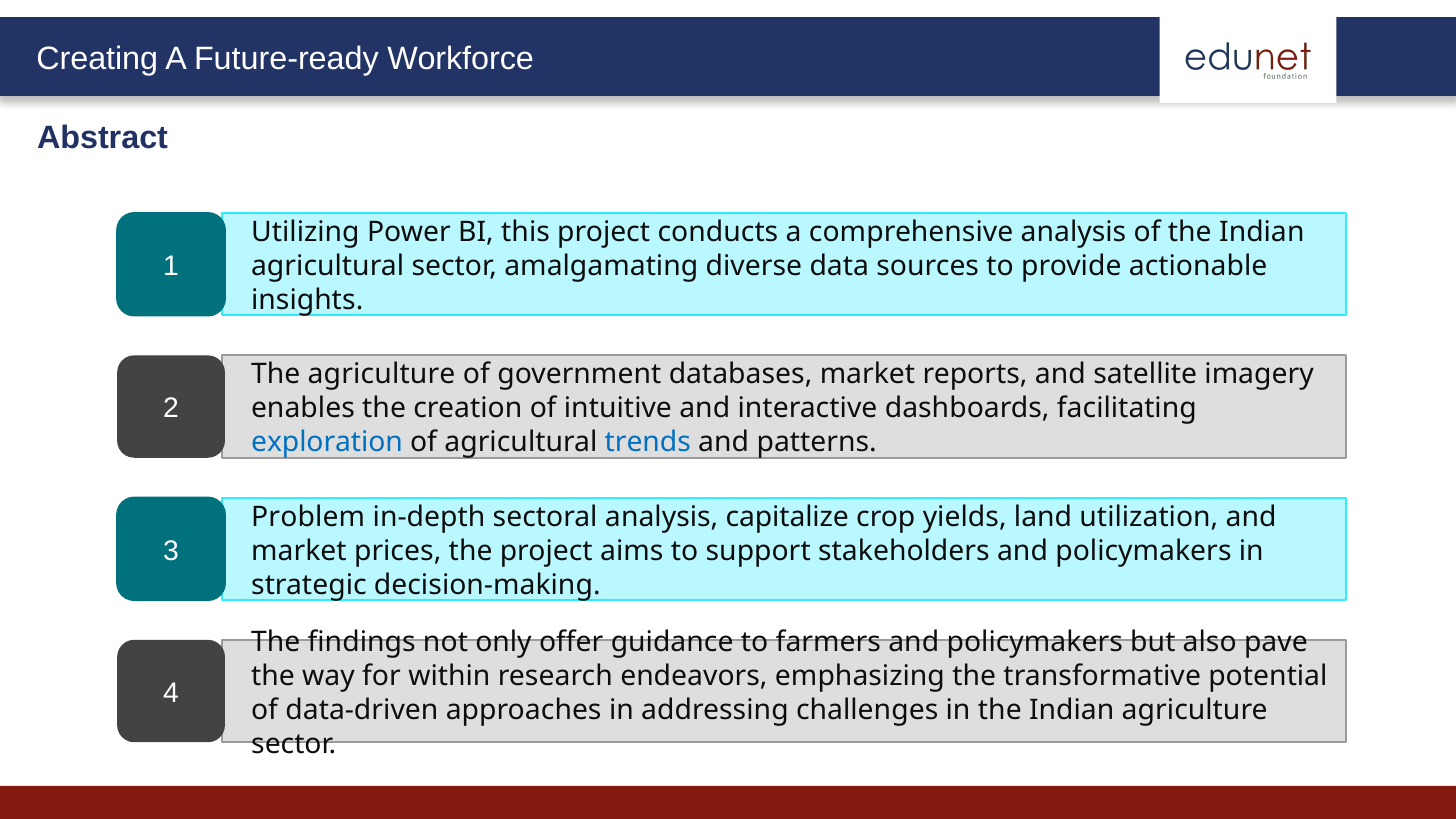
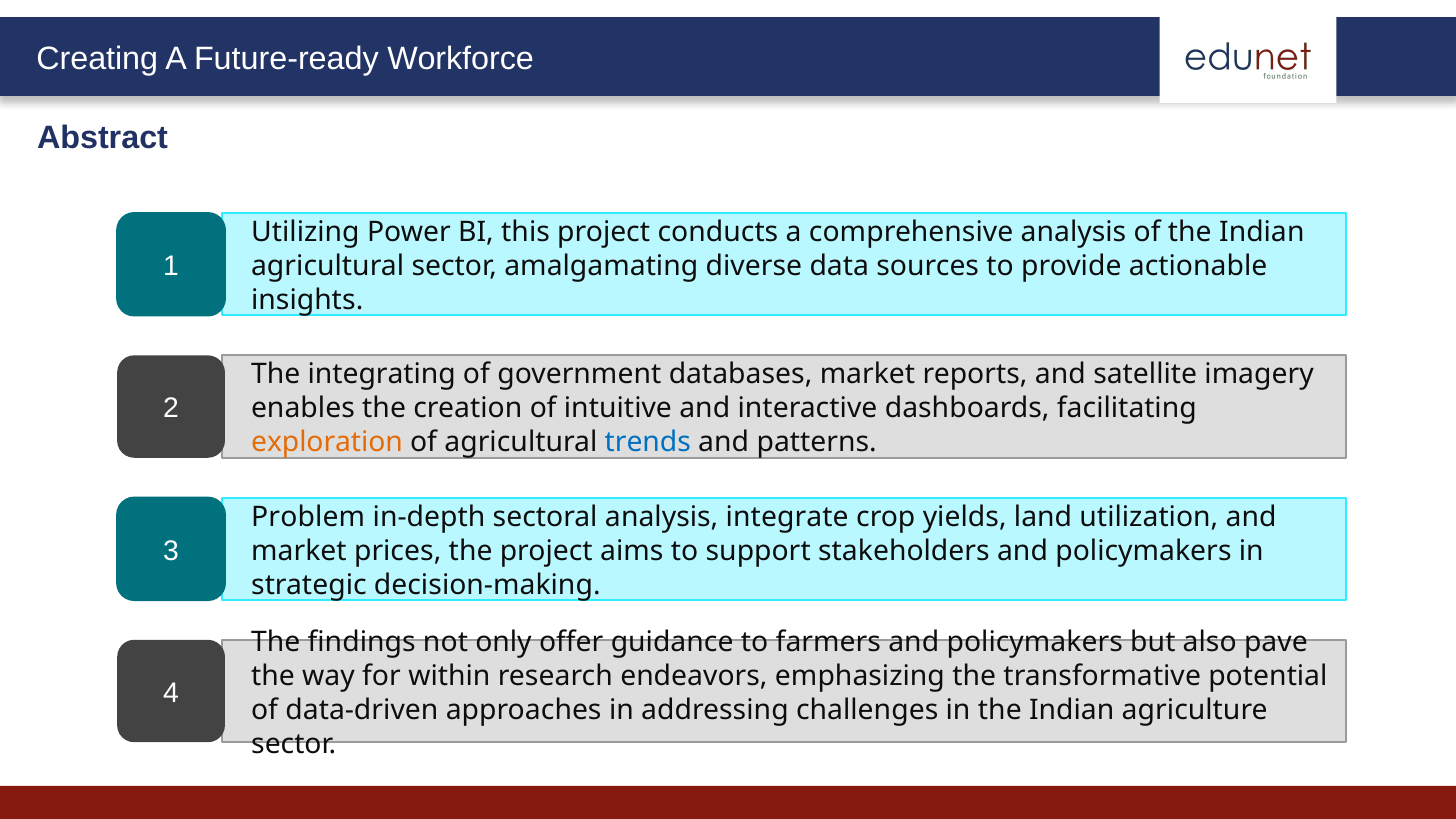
The agriculture: agriculture -> integrating (382, 375)
exploration colour: blue -> orange (327, 443)
capitalize: capitalize -> integrate (787, 517)
